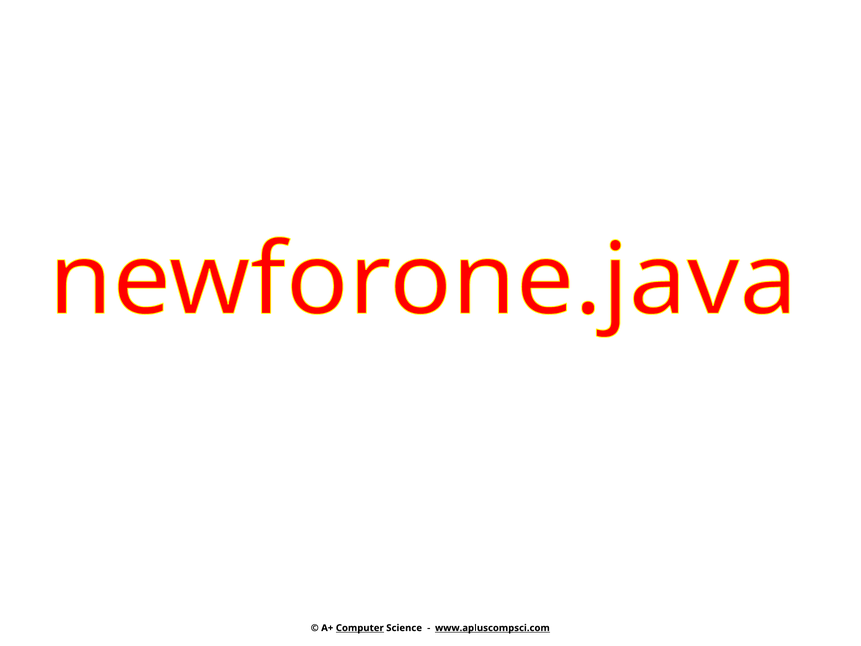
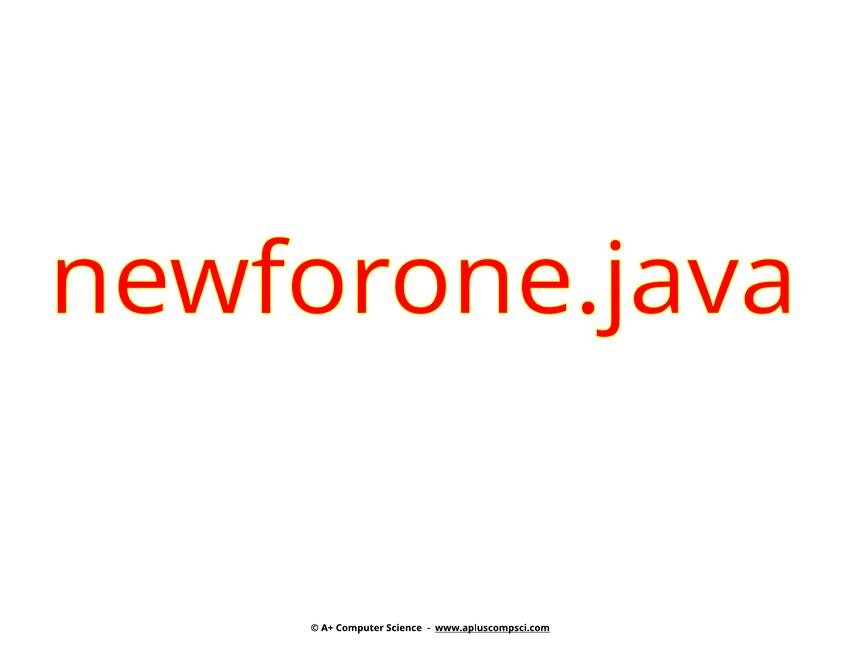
Computer underline: present -> none (360, 628)
